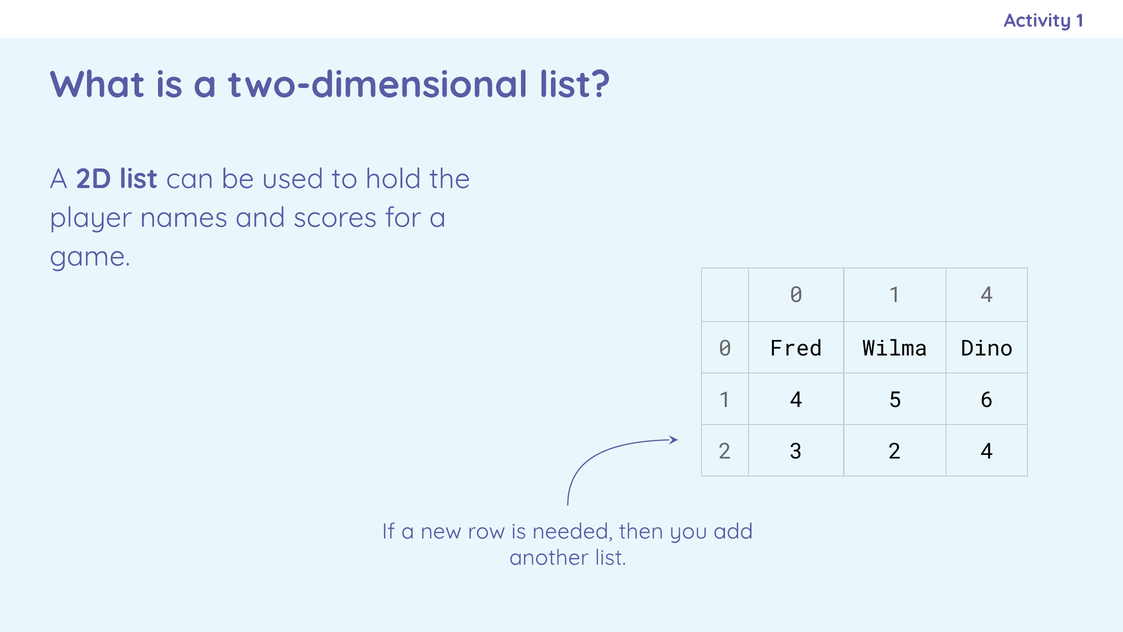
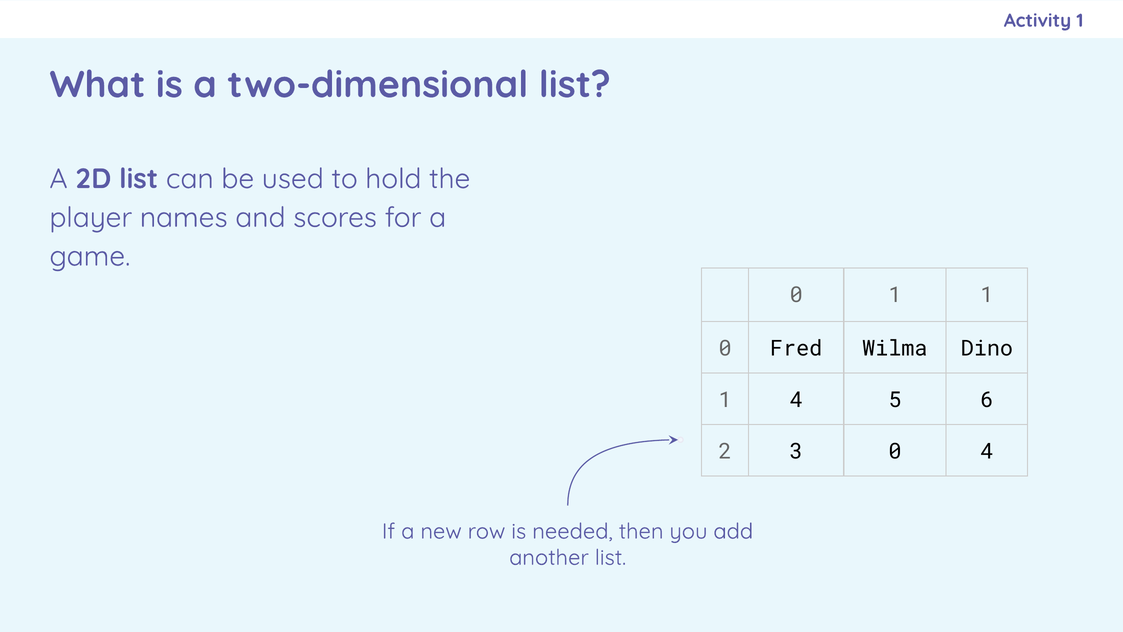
0 1 4: 4 -> 1 (987, 295)
3 2: 2 -> 0 (895, 451)
